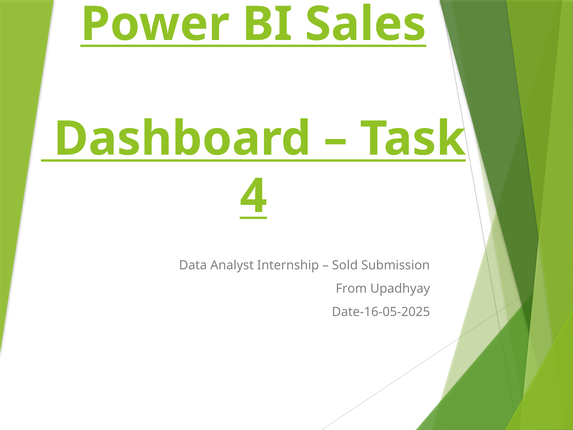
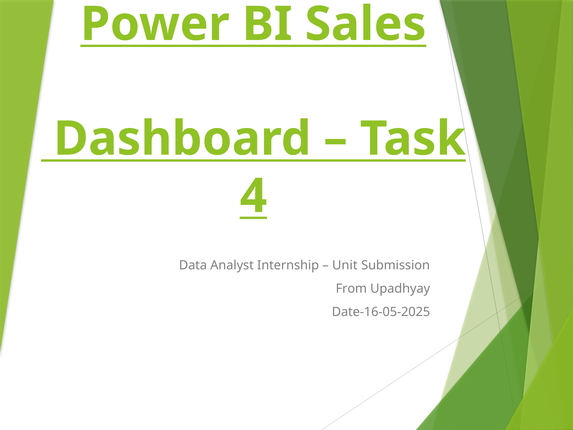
Sold: Sold -> Unit (345, 265)
